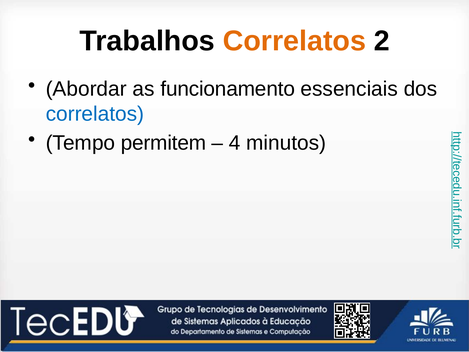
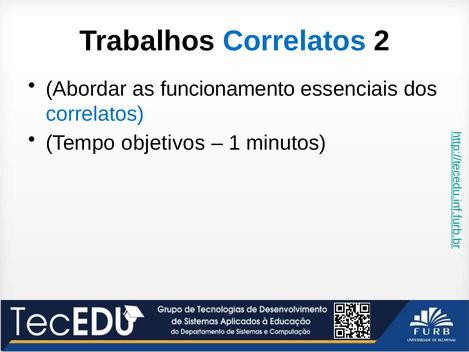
Correlatos colour: orange -> blue (294, 41)
permitem: permitem -> objetivos (163, 143)
4: 4 -> 1 (235, 143)
